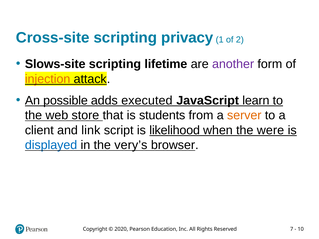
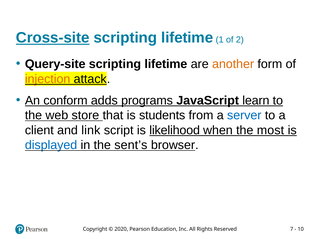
Cross-site underline: none -> present (53, 38)
privacy: privacy -> lifetime (187, 38)
Slows-site: Slows-site -> Query-site (55, 64)
another colour: purple -> orange (233, 64)
possible: possible -> conform (65, 101)
executed: executed -> programs (147, 101)
server colour: orange -> blue (244, 115)
were: were -> most (270, 130)
very’s: very’s -> sent’s (131, 145)
